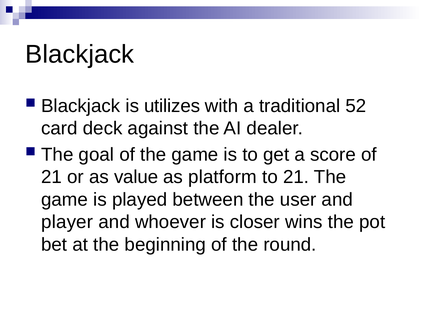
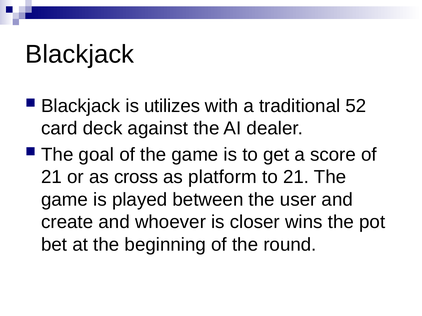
value: value -> cross (136, 177)
player: player -> create (67, 222)
